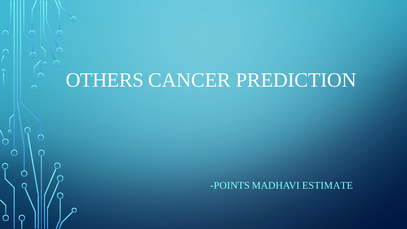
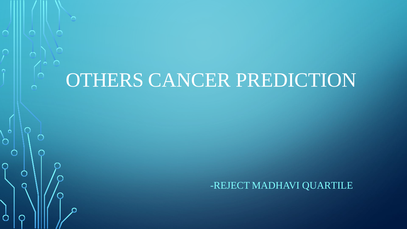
POINTS: POINTS -> REJECT (230, 185)
ESTIMATE: ESTIMATE -> QUARTILE (328, 185)
